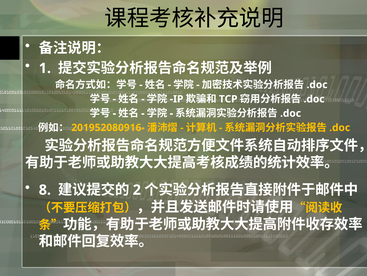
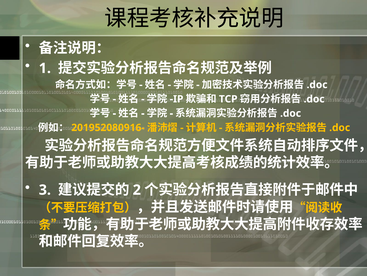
8: 8 -> 3 (45, 189)
